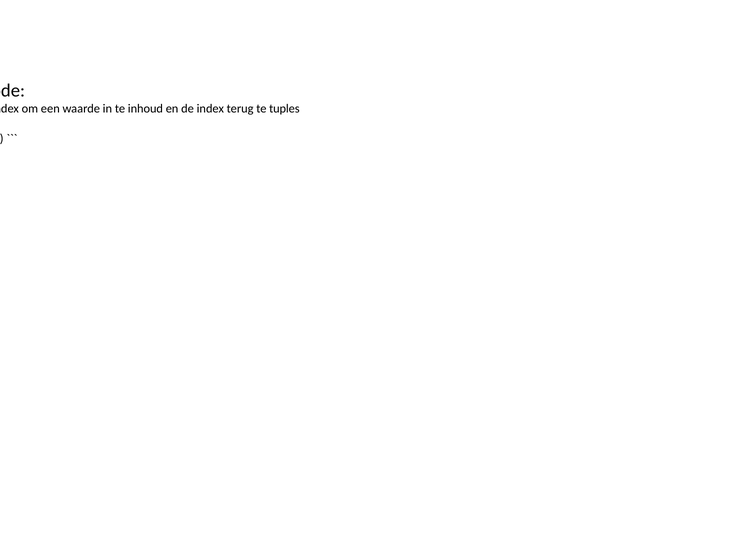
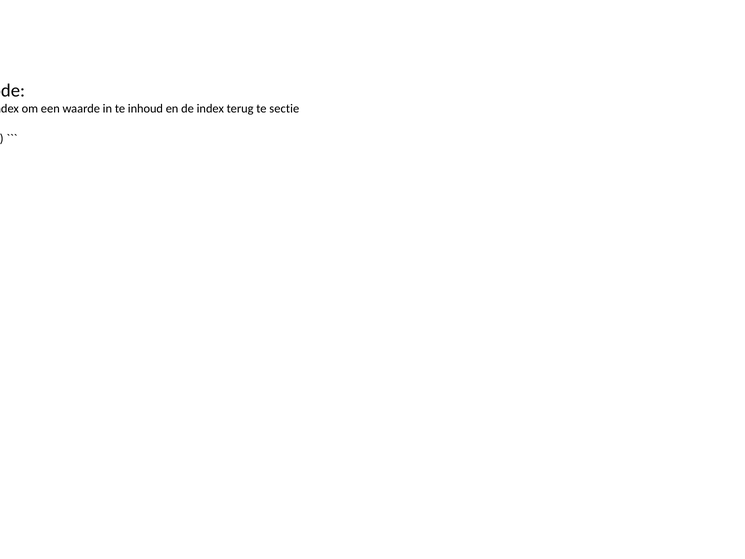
tuples: tuples -> sectie (284, 109)
